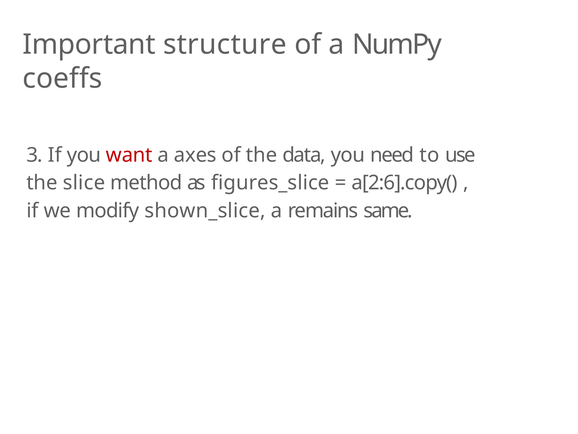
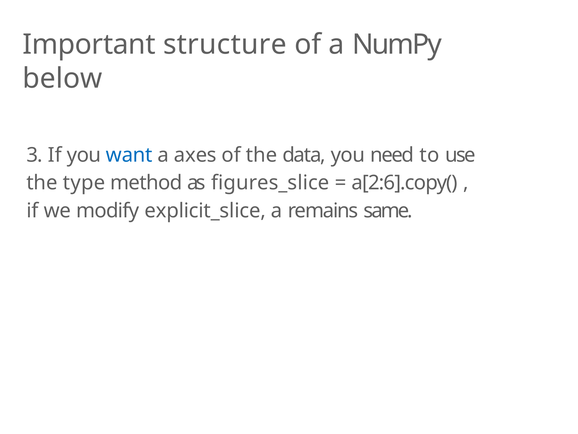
coeffs: coeffs -> below (62, 78)
want colour: red -> blue (129, 155)
slice: slice -> type (84, 183)
shown_slice: shown_slice -> explicit_slice (205, 211)
